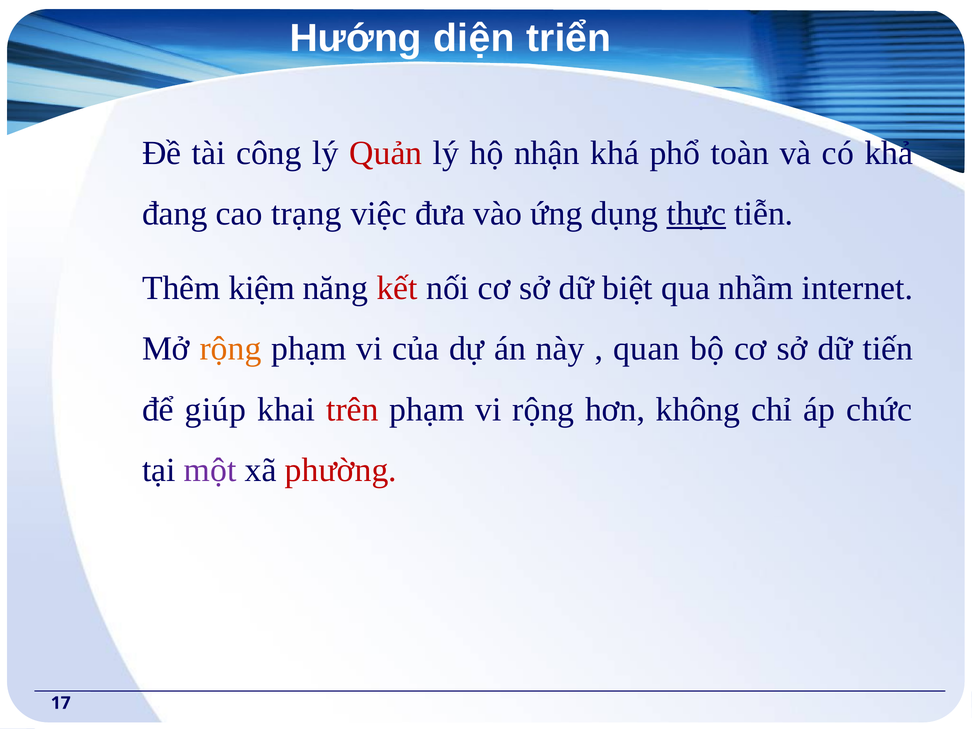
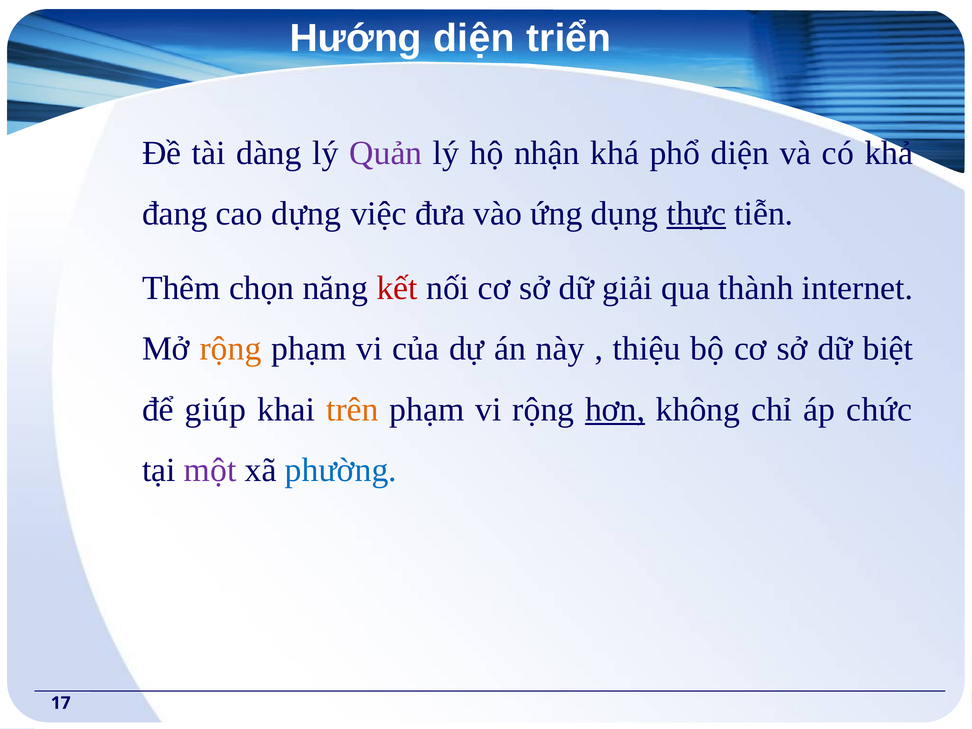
công: công -> dàng (269, 153)
Quản colour: red -> purple (386, 153)
phổ toàn: toàn -> diện (740, 153)
trạng: trạng -> dựng (306, 214)
kiệm: kiệm -> chọn (262, 288)
biệt: biệt -> giải (628, 288)
nhầm: nhầm -> thành (756, 288)
quan: quan -> thiệu (647, 349)
tiến: tiến -> biệt (888, 349)
trên colour: red -> orange (352, 409)
hơn underline: none -> present (615, 409)
phường colour: red -> blue (341, 470)
